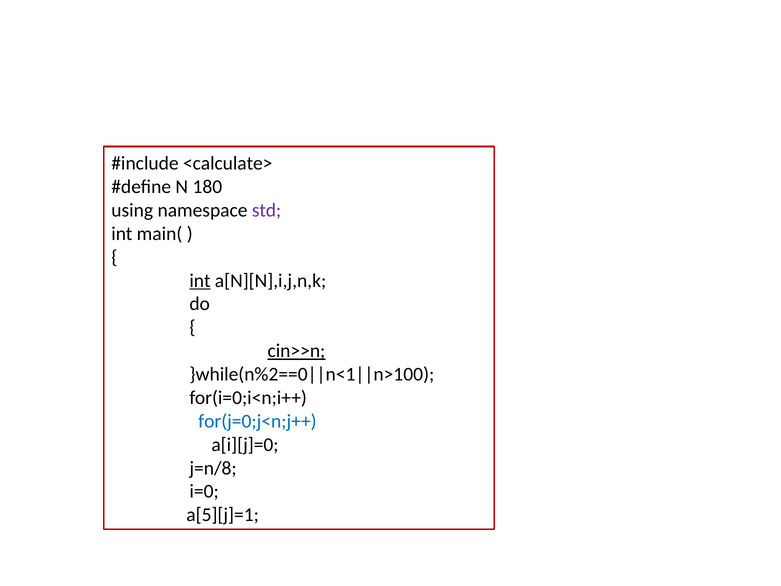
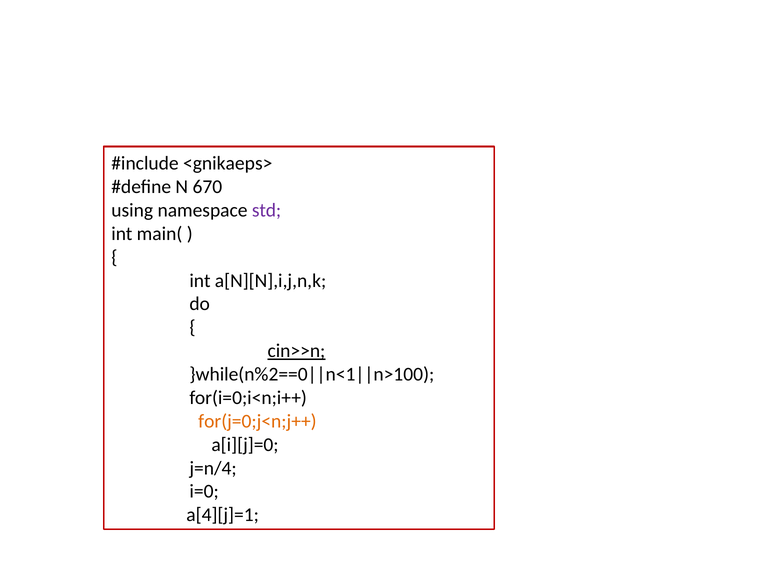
<calculate>: <calculate> -> <gnikaeps> (228, 163)
180: 180 -> 670 (207, 187)
int underline: present -> none (200, 280)
for(j=0;j<n;j++ colour: blue -> orange (257, 421)
j=n/8: j=n/8 -> j=n/4 (213, 468)
a[5][j]=1: a[5][j]=1 -> a[4][j]=1 (223, 515)
